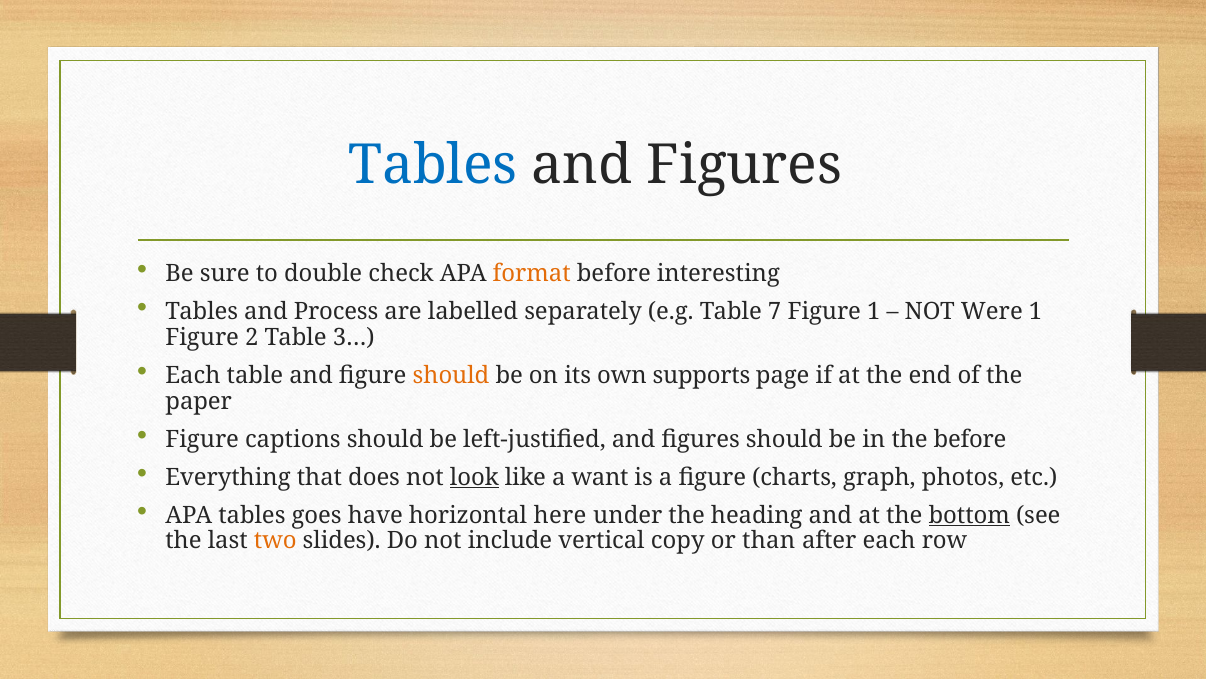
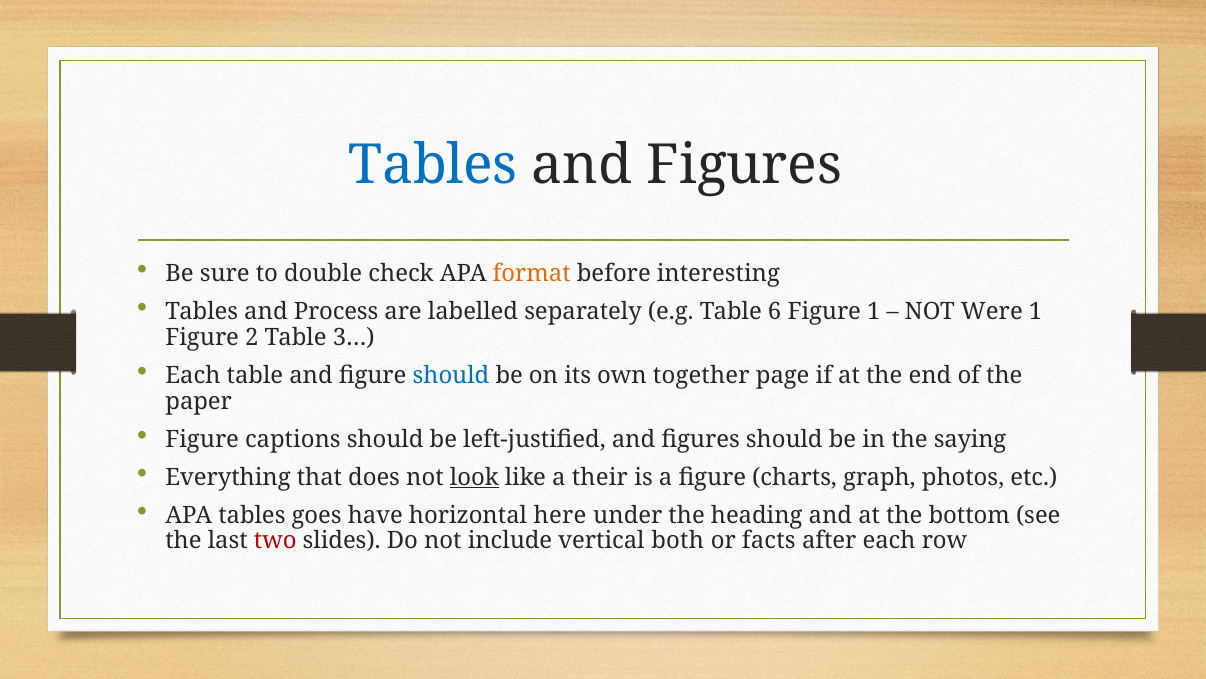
7: 7 -> 6 (775, 311)
should colour: orange -> blue (451, 375)
supports: supports -> together (701, 375)
the before: before -> saying (970, 439)
want: want -> their (600, 477)
bottom underline: present -> none (969, 515)
two colour: orange -> red (275, 541)
copy: copy -> both (678, 541)
than: than -> facts (769, 541)
